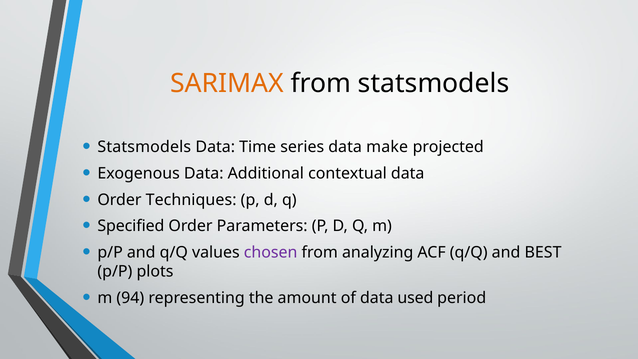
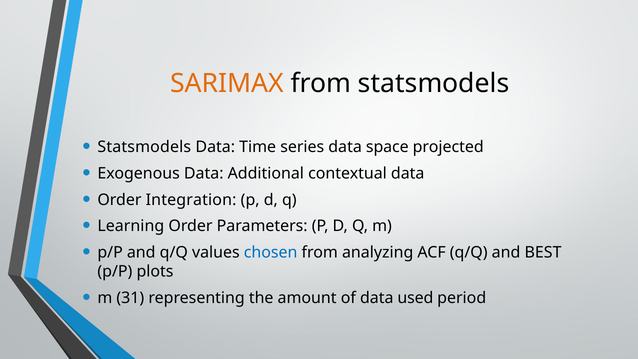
make: make -> space (387, 147)
Techniques: Techniques -> Integration (191, 200)
Specified: Specified -> Learning (131, 226)
chosen colour: purple -> blue (271, 252)
94: 94 -> 31 (130, 298)
